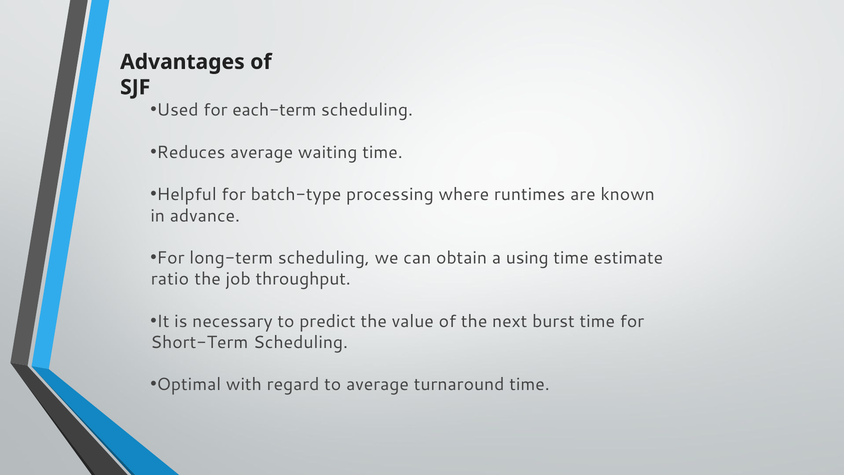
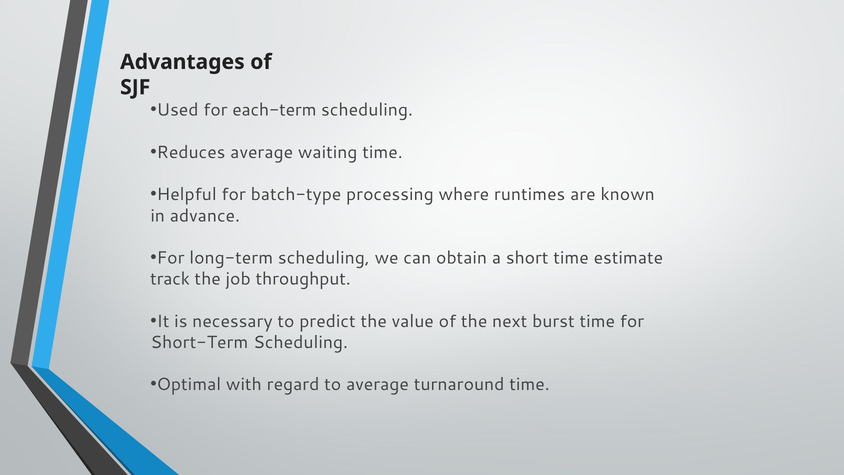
using: using -> short (527, 258)
ratio: ratio -> track (170, 279)
